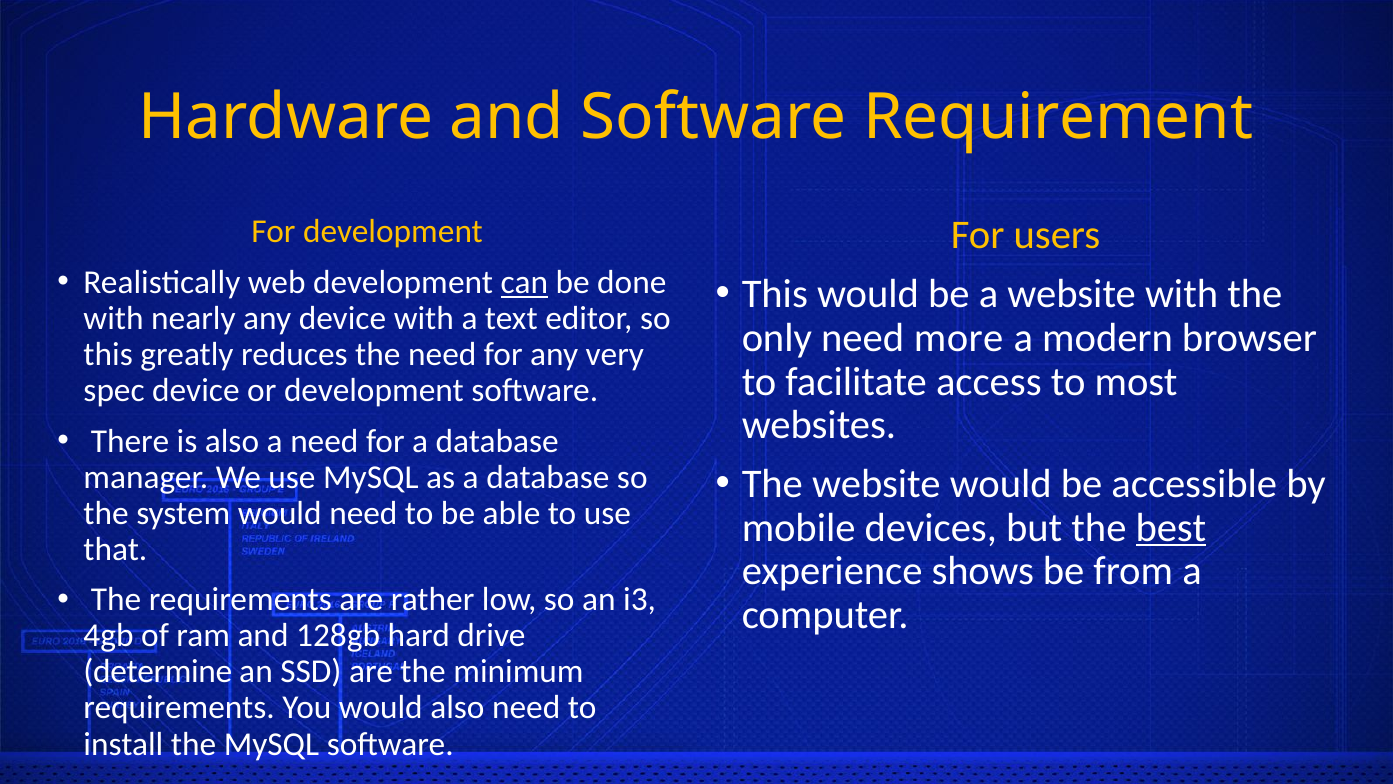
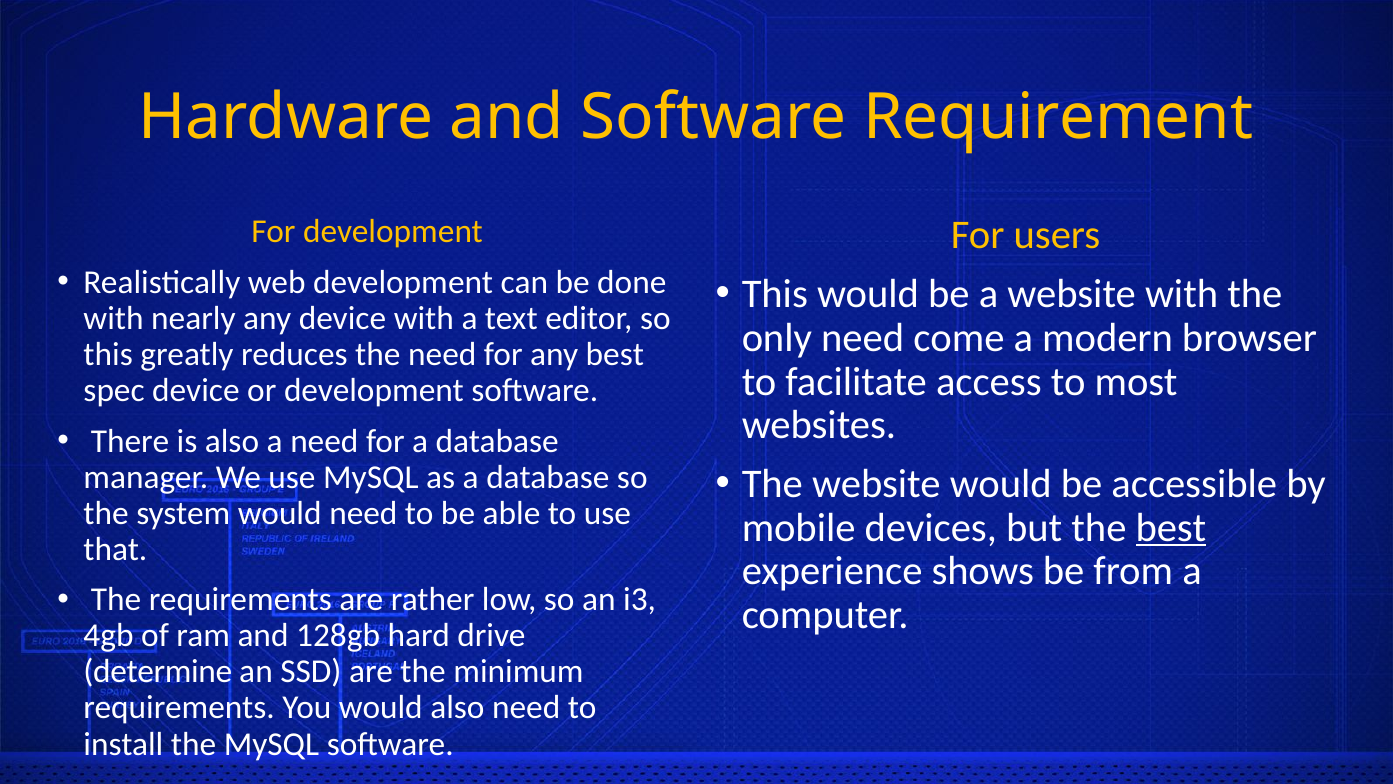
can underline: present -> none (524, 282)
more: more -> come (959, 338)
any very: very -> best (615, 354)
